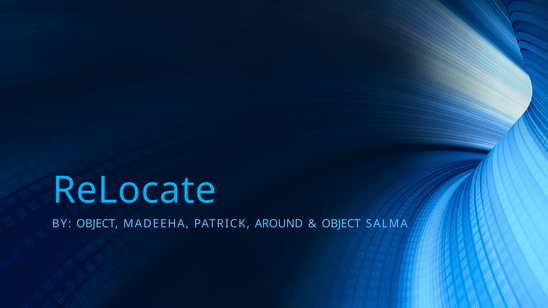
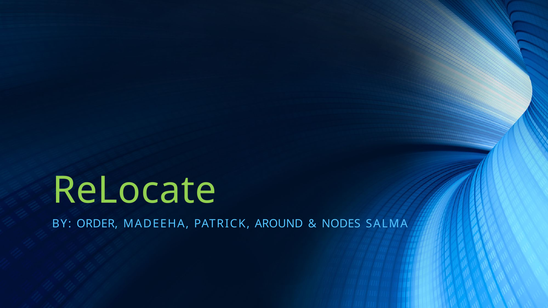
ReLocate colour: light blue -> light green (134, 191)
BY OBJECT: OBJECT -> ORDER (97, 224)
OBJECT: OBJECT -> NODES (341, 224)
